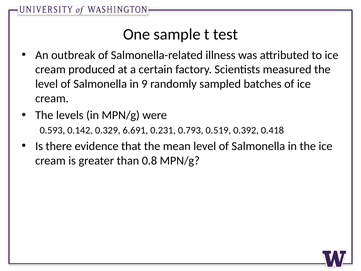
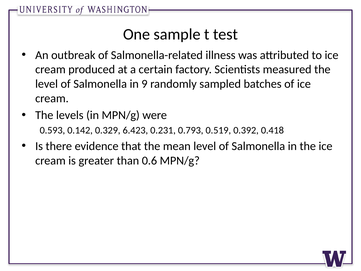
6.691: 6.691 -> 6.423 (135, 130)
0.8: 0.8 -> 0.6 (149, 160)
